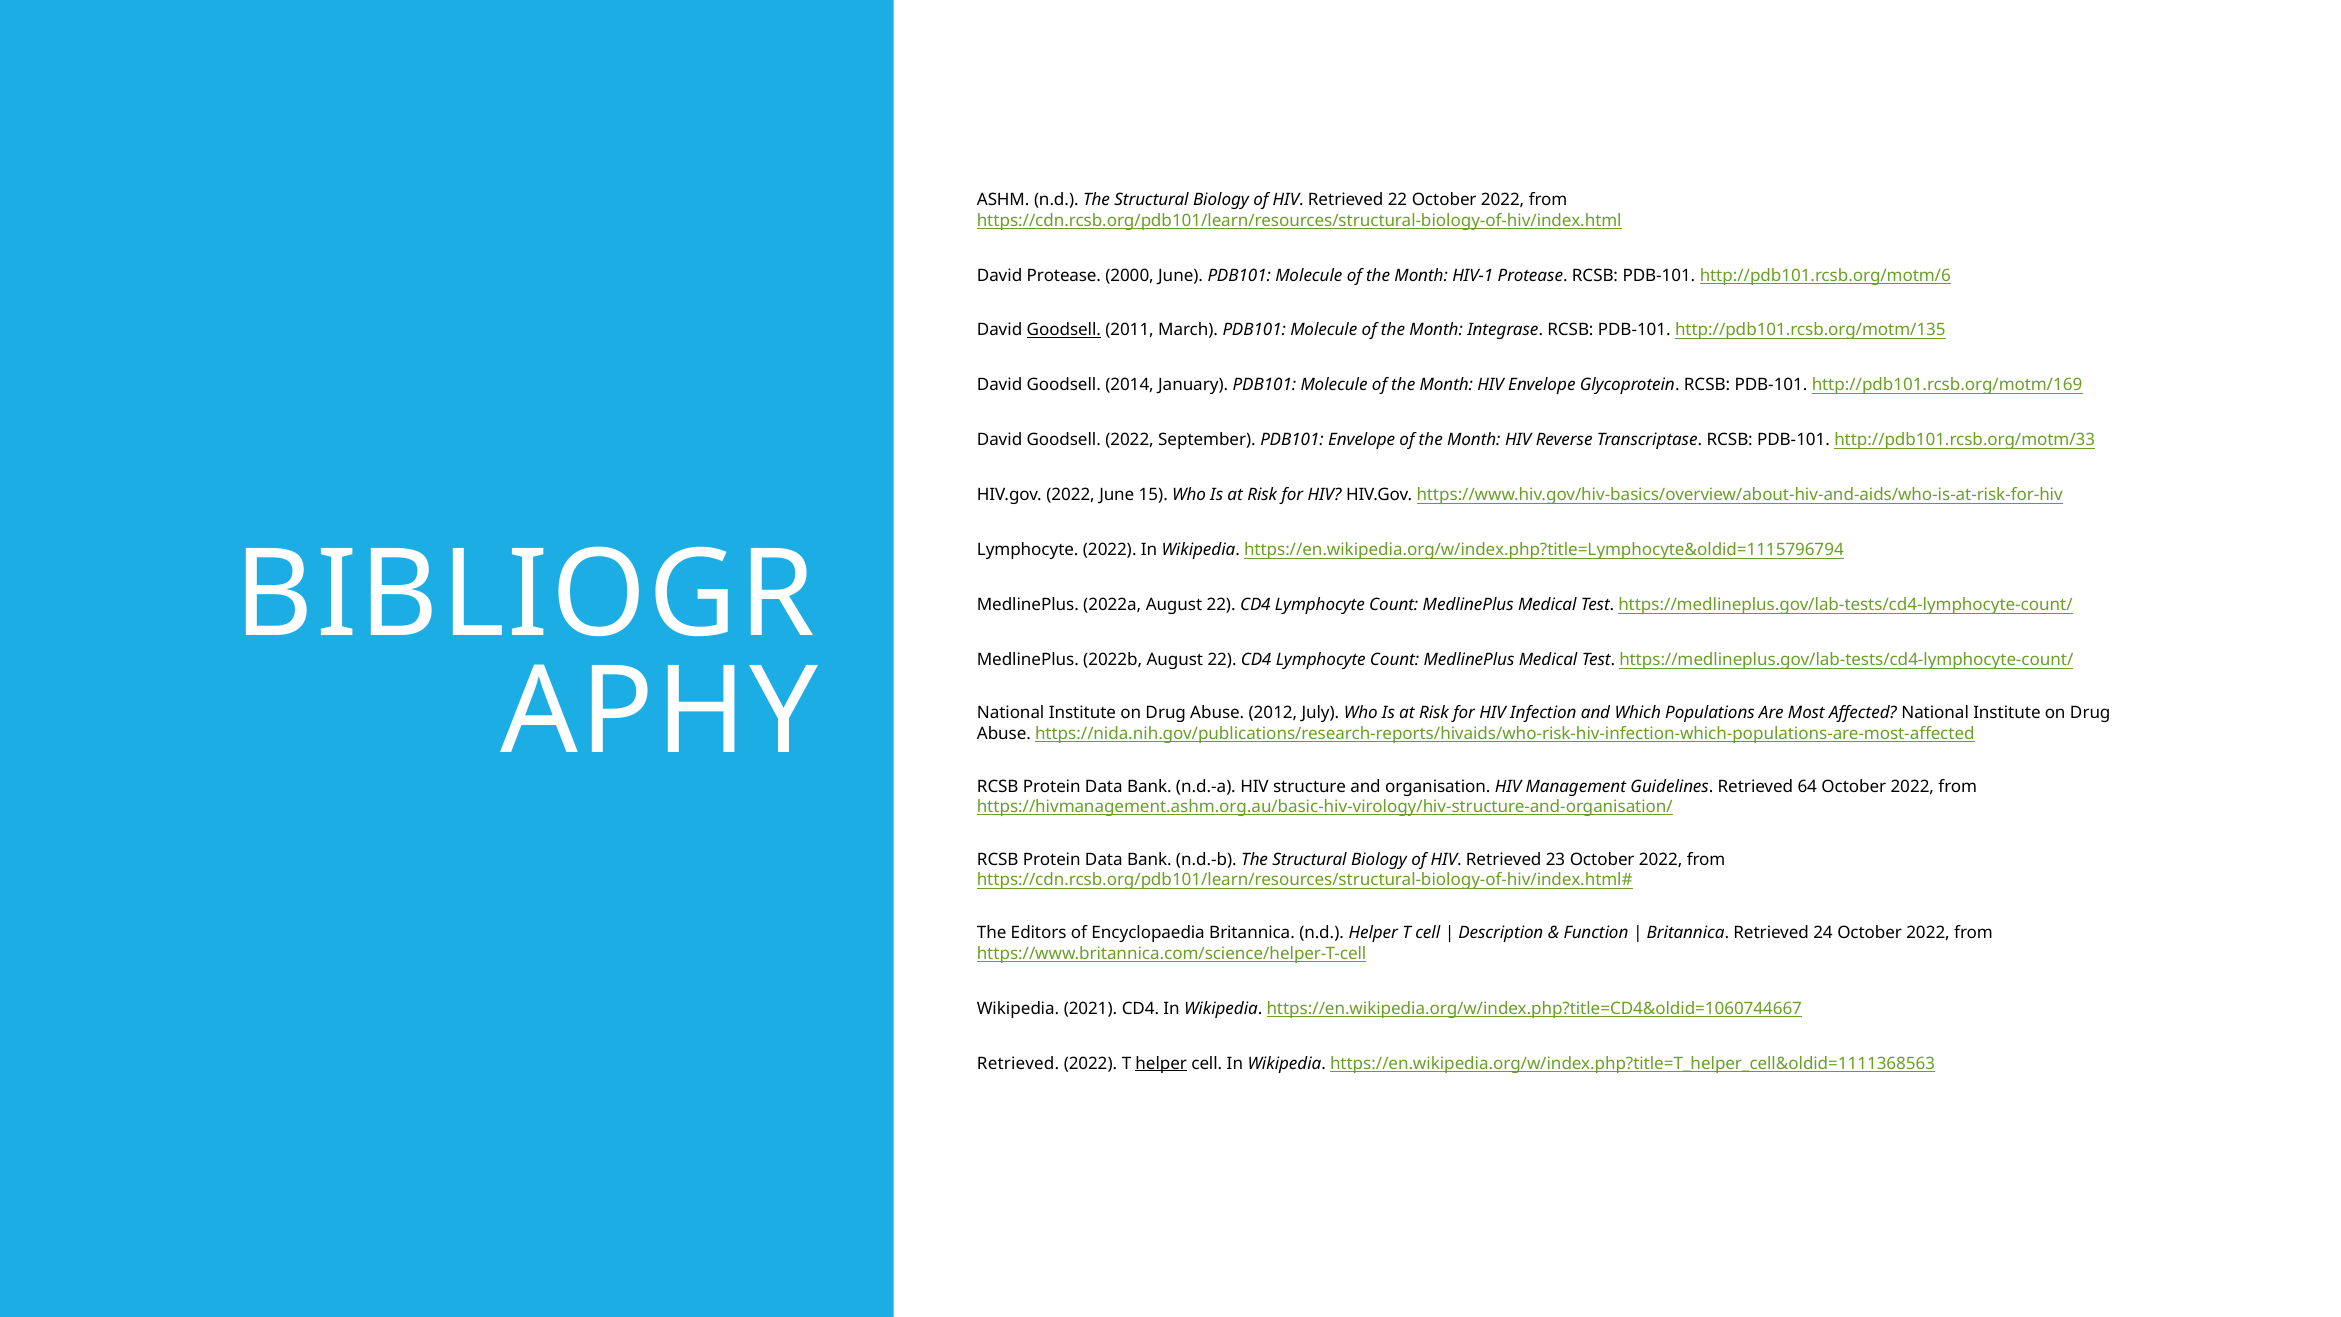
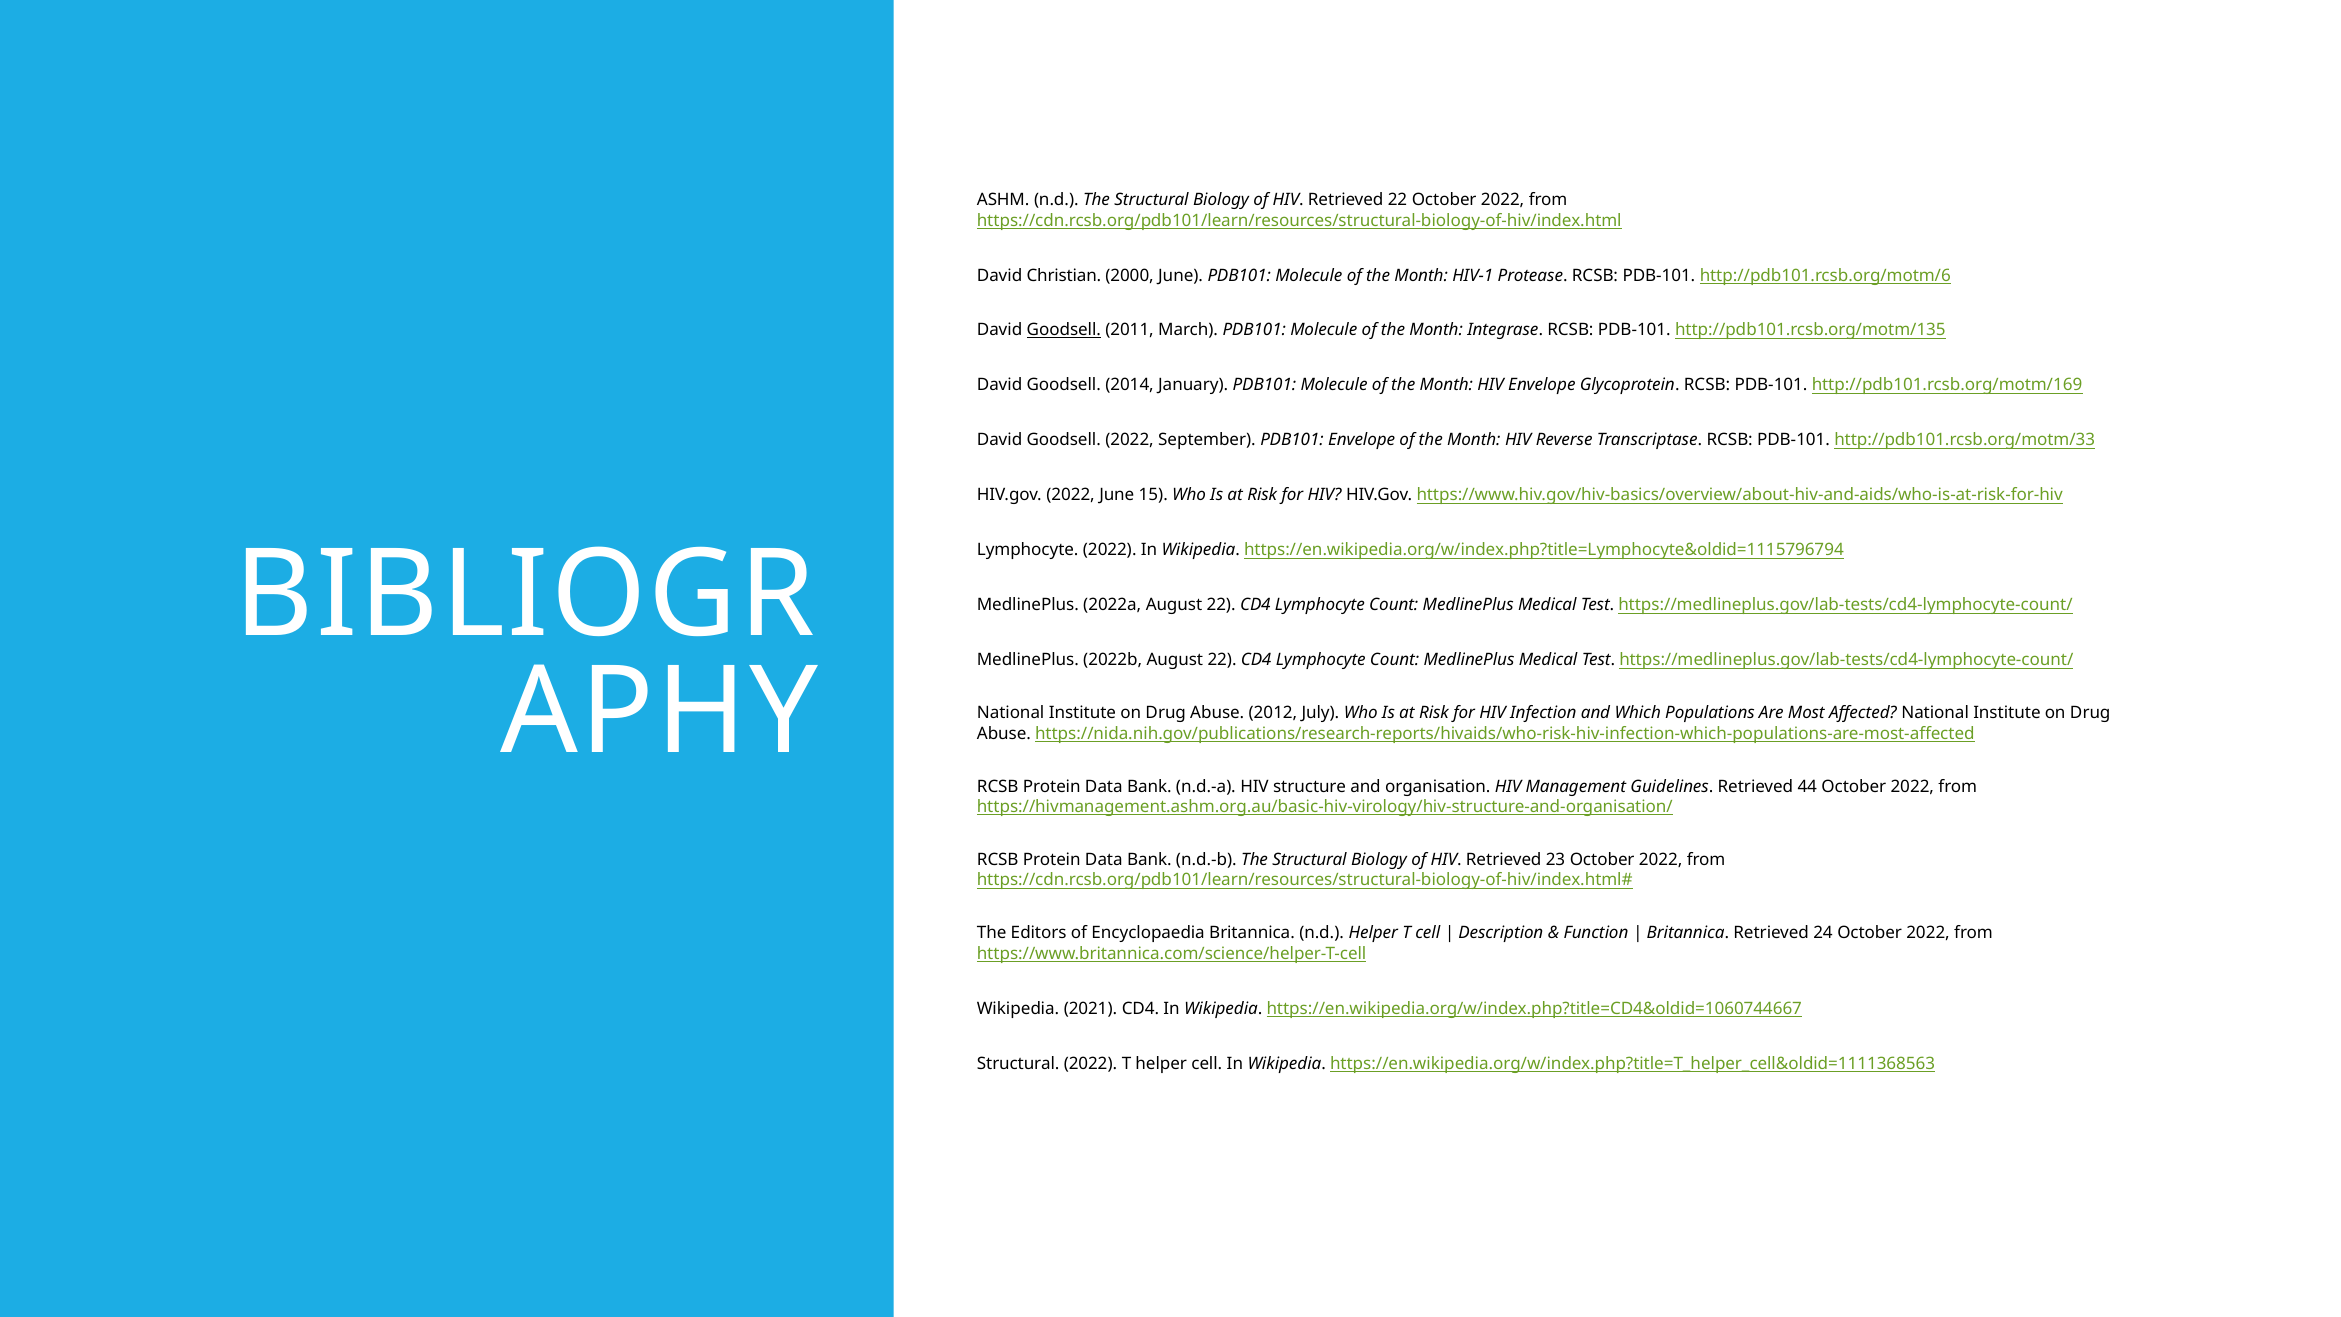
David Protease: Protease -> Christian (1064, 275)
64: 64 -> 44 (1807, 786)
Retrieved: Retrieved -> Structural (1018, 1063)
helper underline: present -> none (1161, 1063)
